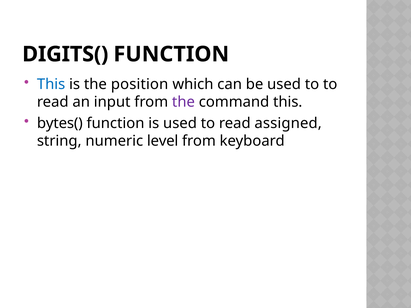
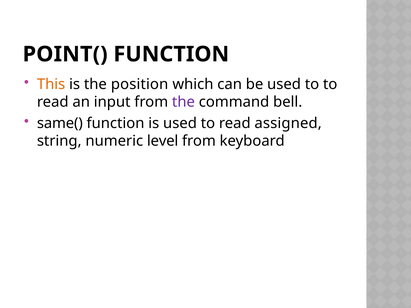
DIGITS(: DIGITS( -> POINT( (65, 54)
This colour: blue -> orange (51, 84)
command this: this -> bell (288, 102)
bytes(: bytes( -> same( (60, 123)
